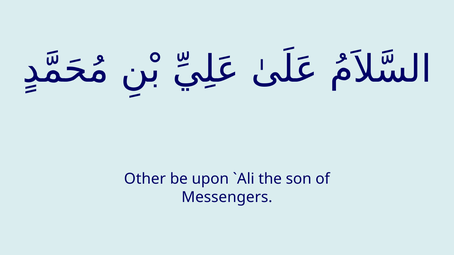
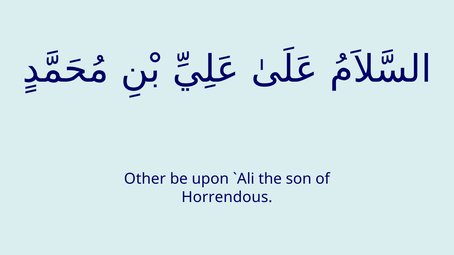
Messengers: Messengers -> Horrendous (227, 197)
